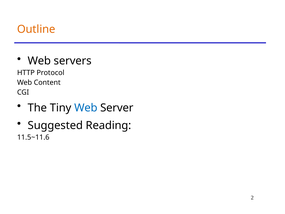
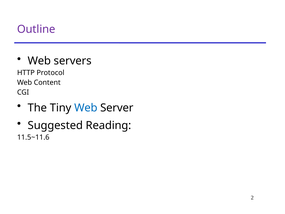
Outline colour: orange -> purple (36, 29)
